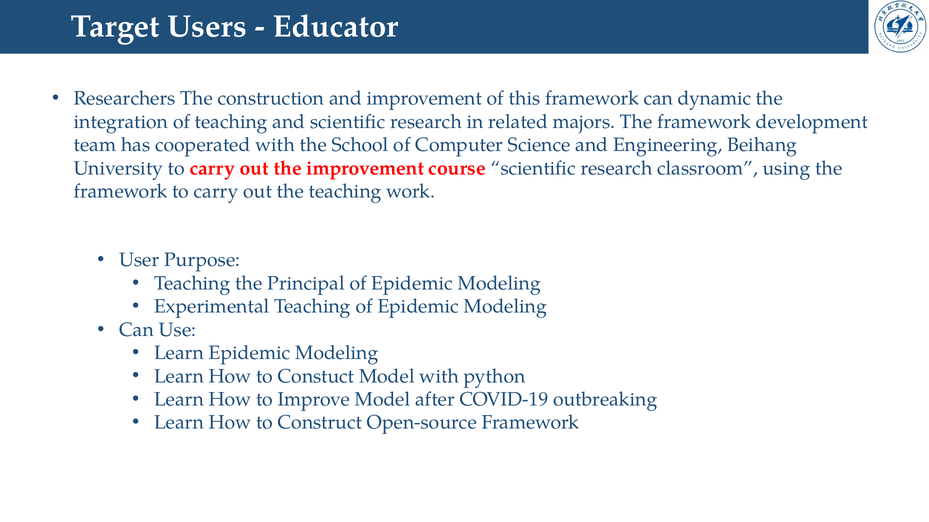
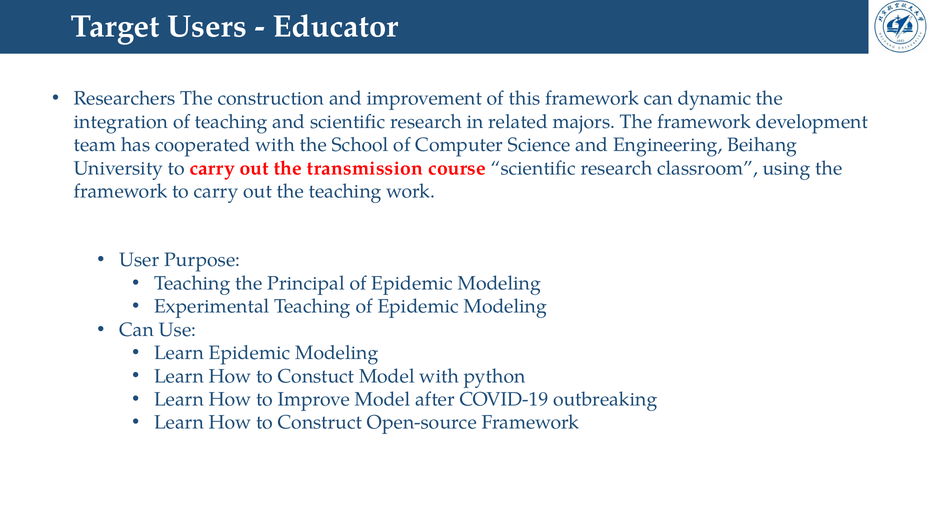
the improvement: improvement -> transmission (365, 168)
